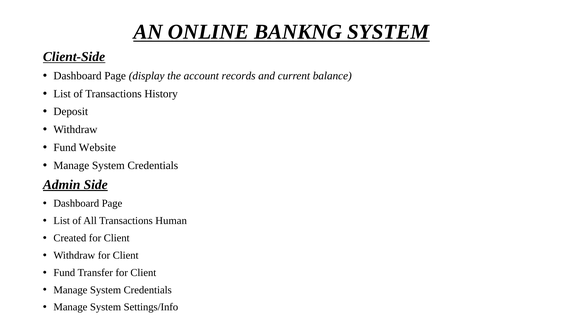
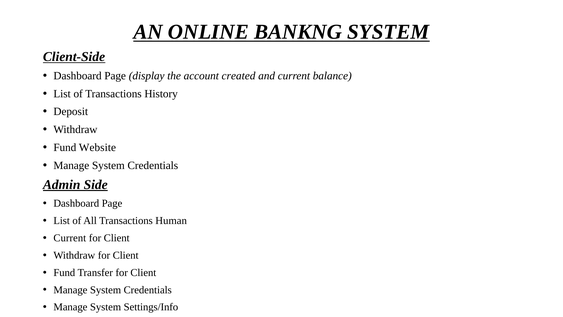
records: records -> created (239, 76)
Created: Created -> Current (70, 238)
